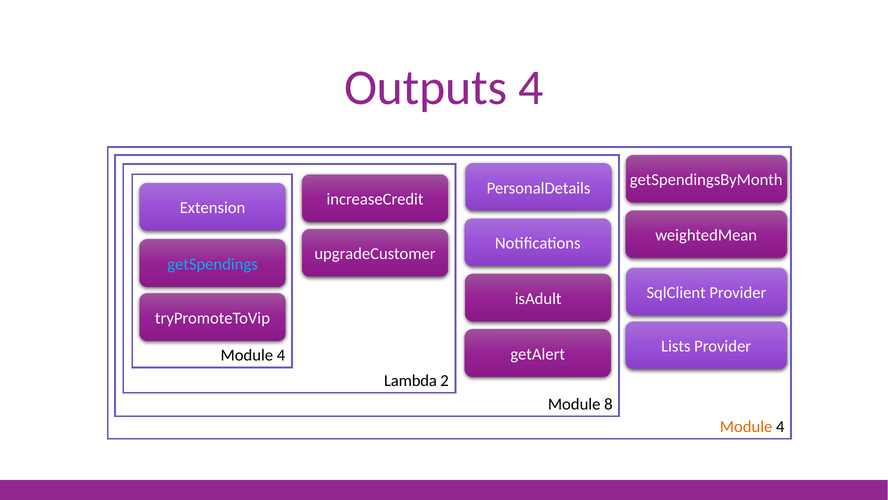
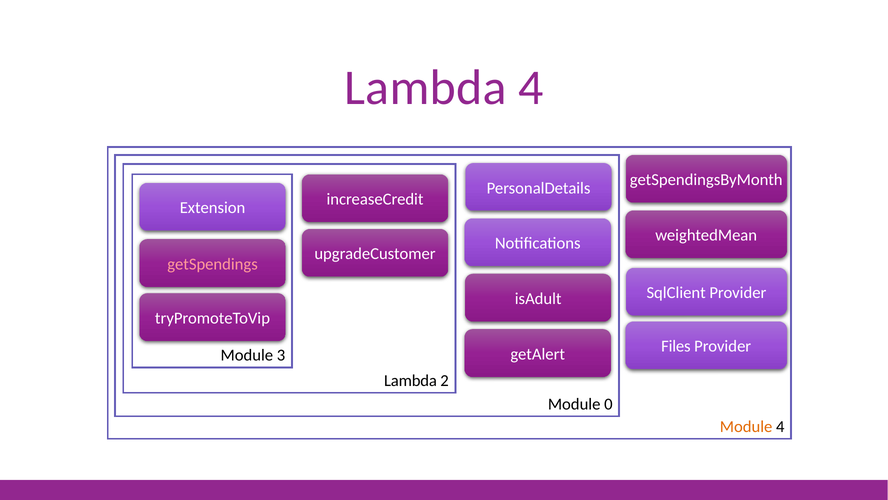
Outputs: Outputs -> Lambda (425, 88)
getSpendings colour: light blue -> pink (213, 264)
Lists: Lists -> Files (676, 346)
4: 4 -> 3 (281, 355)
8: 8 -> 0 (608, 404)
